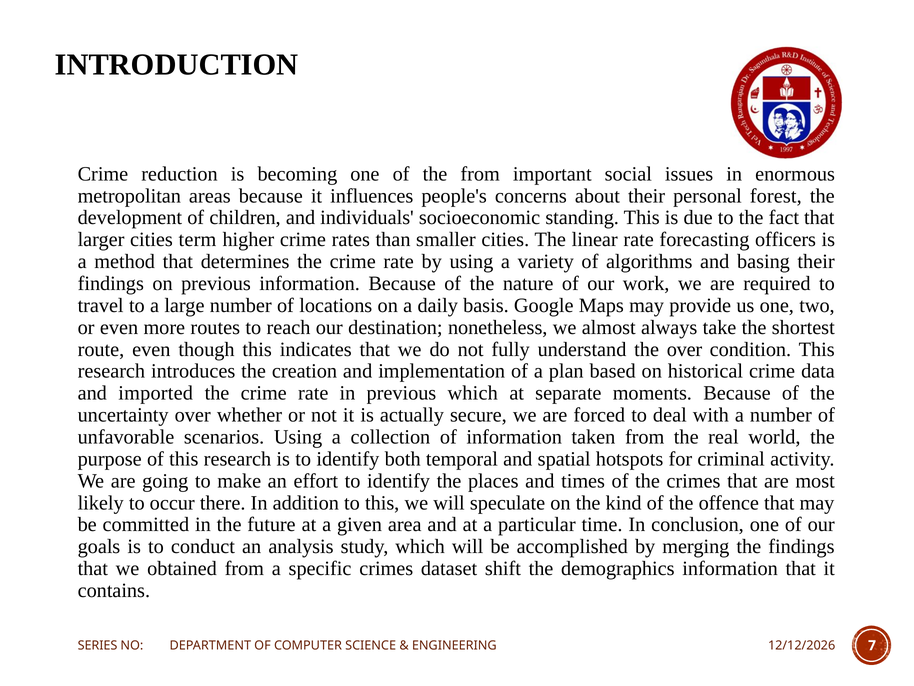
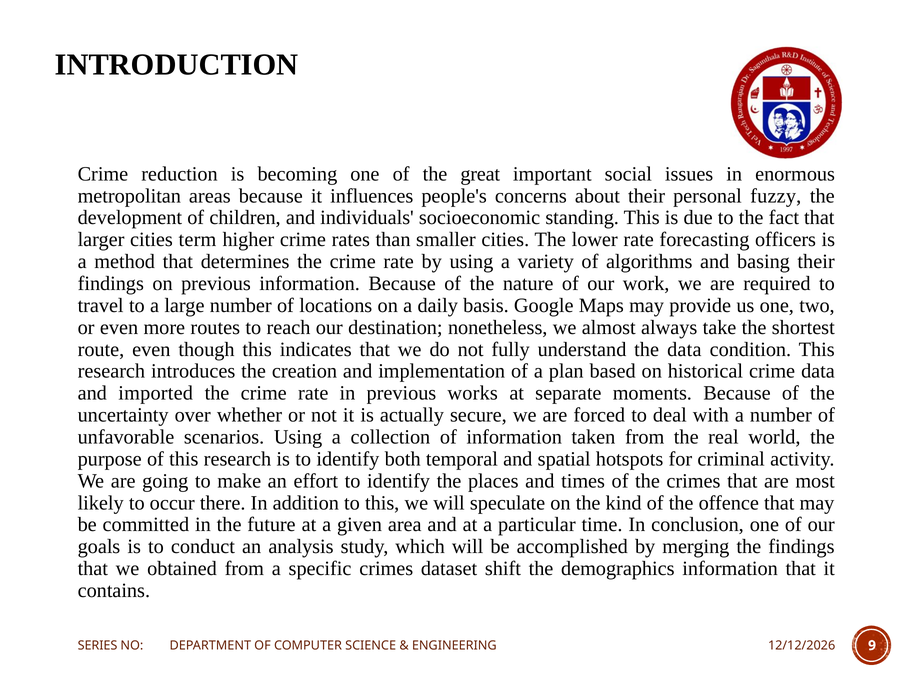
the from: from -> great (480, 174)
forest: forest -> fuzzy (776, 196)
linear: linear -> lower (595, 240)
the over: over -> data (684, 349)
previous which: which -> works (473, 393)
7: 7 -> 9 (872, 645)
